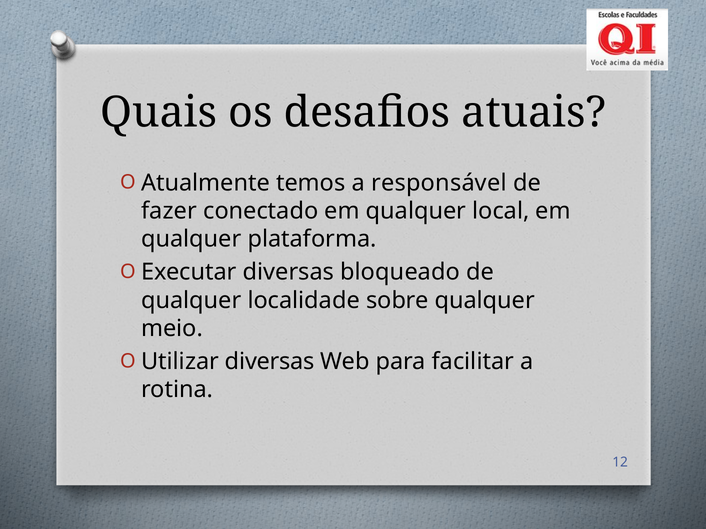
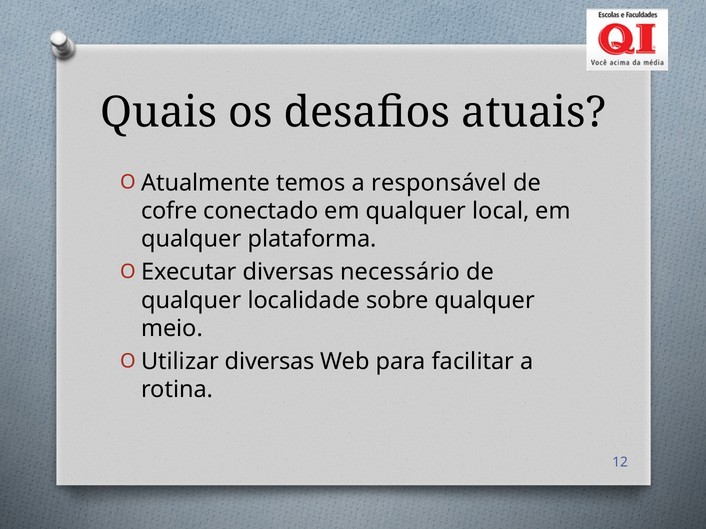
fazer: fazer -> cofre (169, 211)
bloqueado: bloqueado -> necessário (400, 272)
